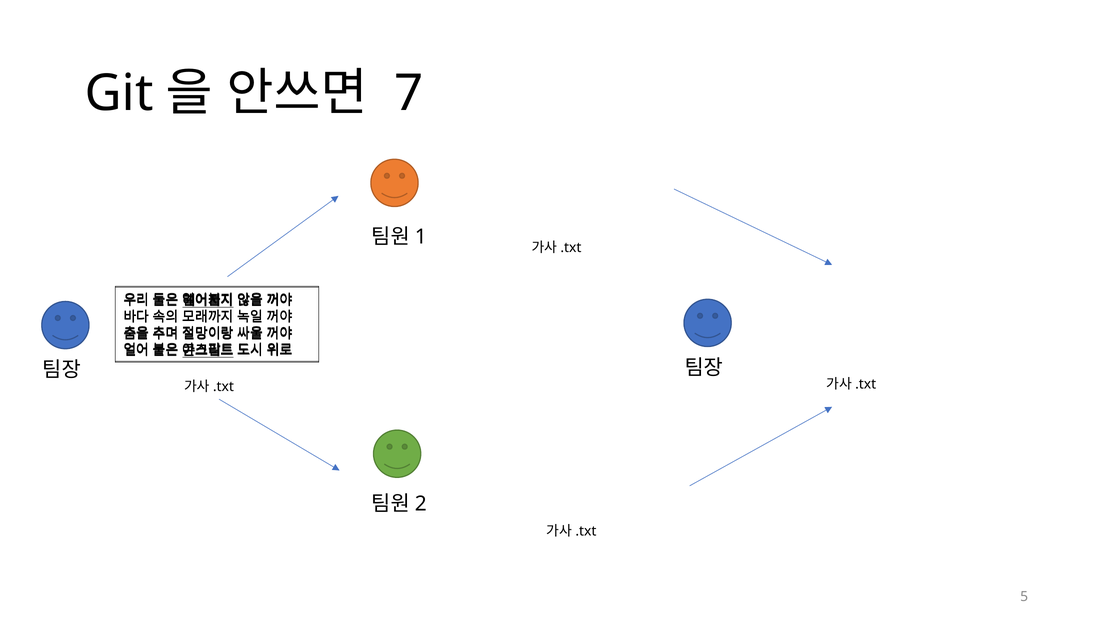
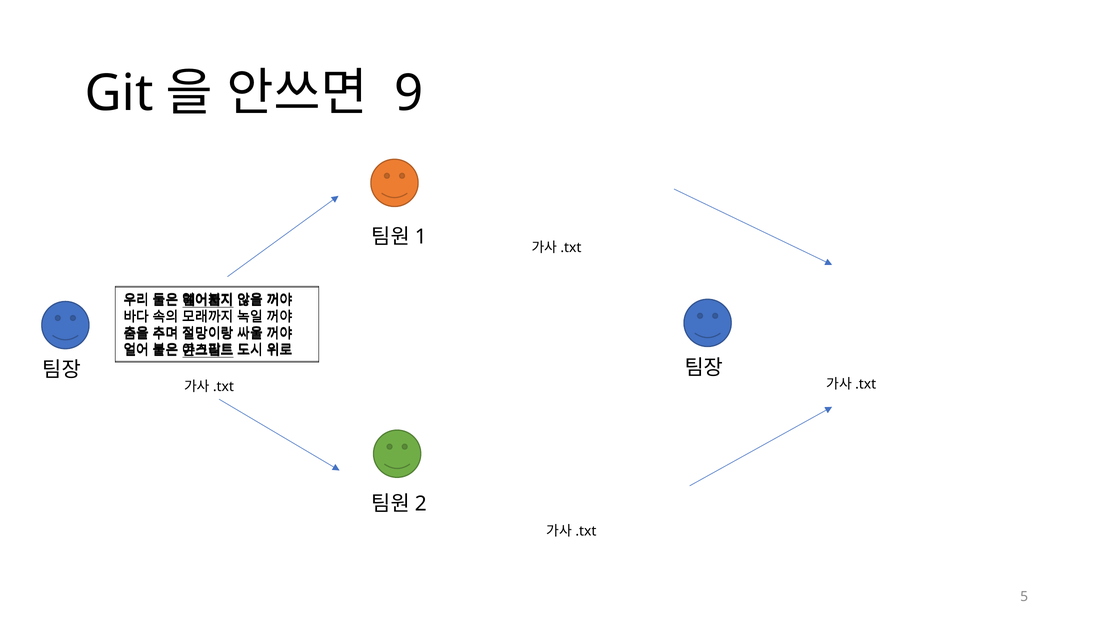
7: 7 -> 9 (409, 93)
